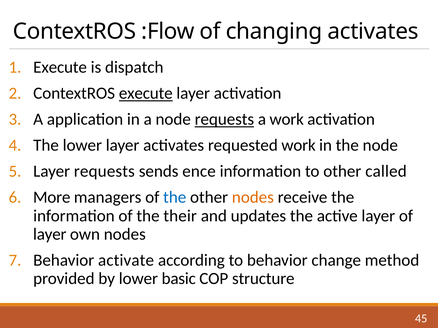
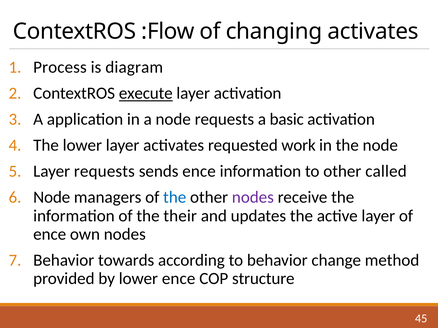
Execute: Execute -> Process (60, 67)
dispatch: dispatch -> diagram (134, 67)
requests underline: present -> none (224, 120)
a work: work -> basic (287, 120)
More: More -> Node (52, 198)
nodes colour: orange -> purple (253, 198)
layer: layer -> ence (50, 234)
activate: activate -> towards (126, 261)
lower basic: basic -> ence (179, 279)
